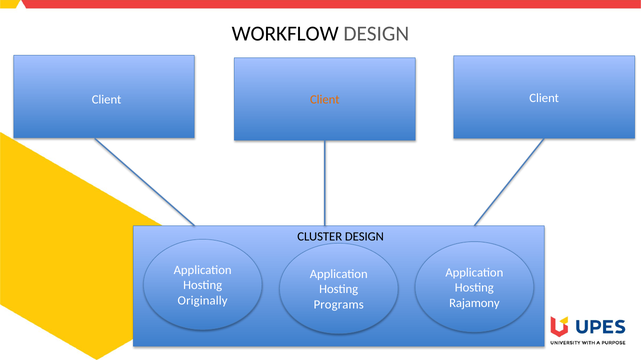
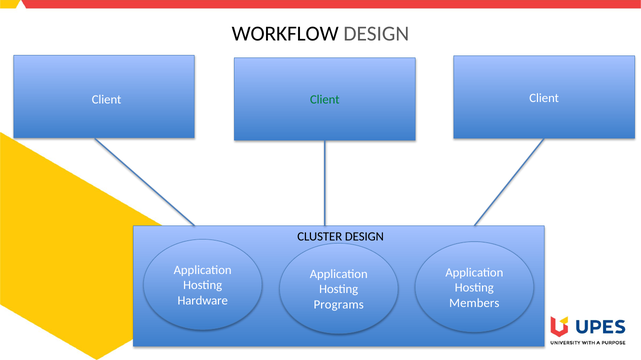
Client colour: orange -> green (325, 100)
Originally: Originally -> Hardware (203, 301)
Rajamony: Rajamony -> Members (474, 303)
